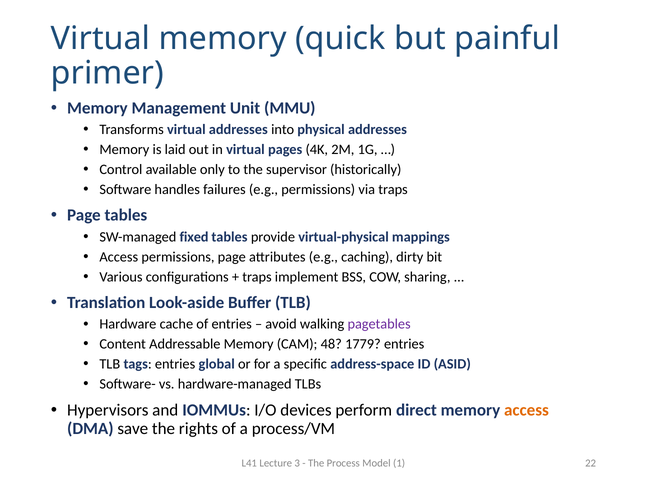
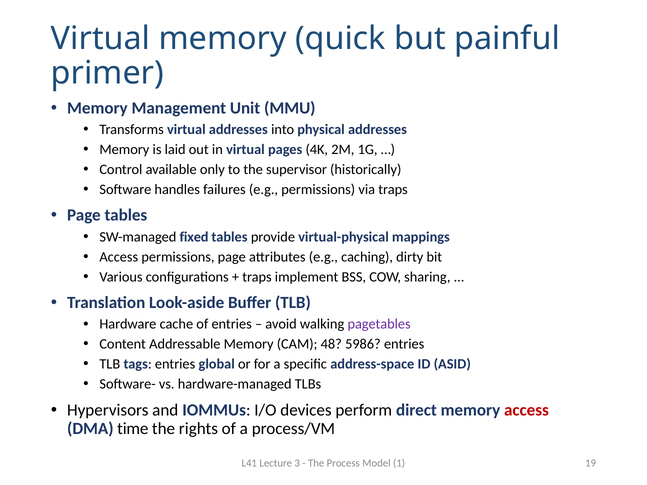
1779: 1779 -> 5986 (363, 344)
access colour: orange -> red (526, 410)
save: save -> time (133, 429)
22: 22 -> 19 (591, 463)
